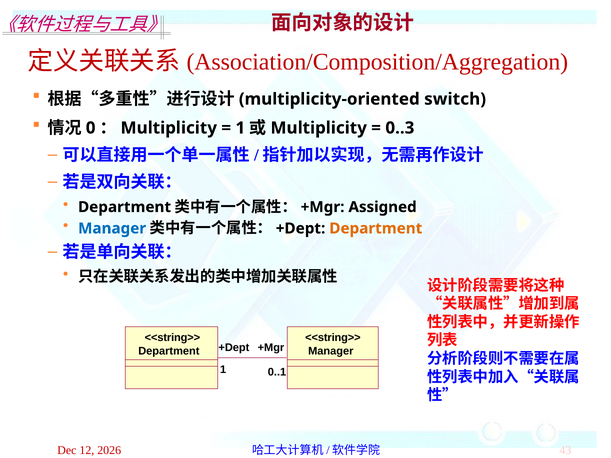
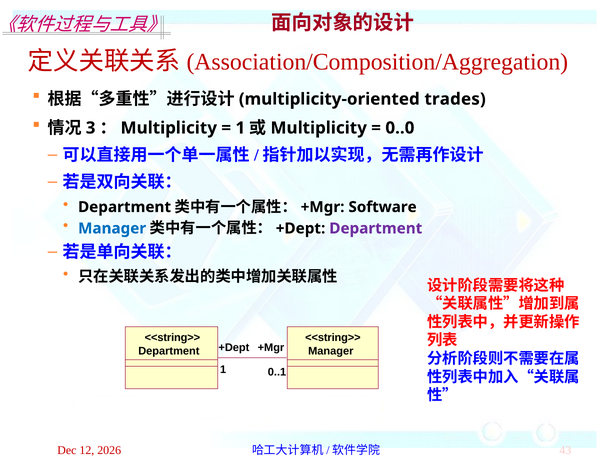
switch: switch -> trades (455, 99)
0: 0 -> 3 (91, 128)
0..3: 0..3 -> 0..0 (400, 128)
Assigned: Assigned -> Software (383, 207)
Department colour: orange -> purple (376, 229)
